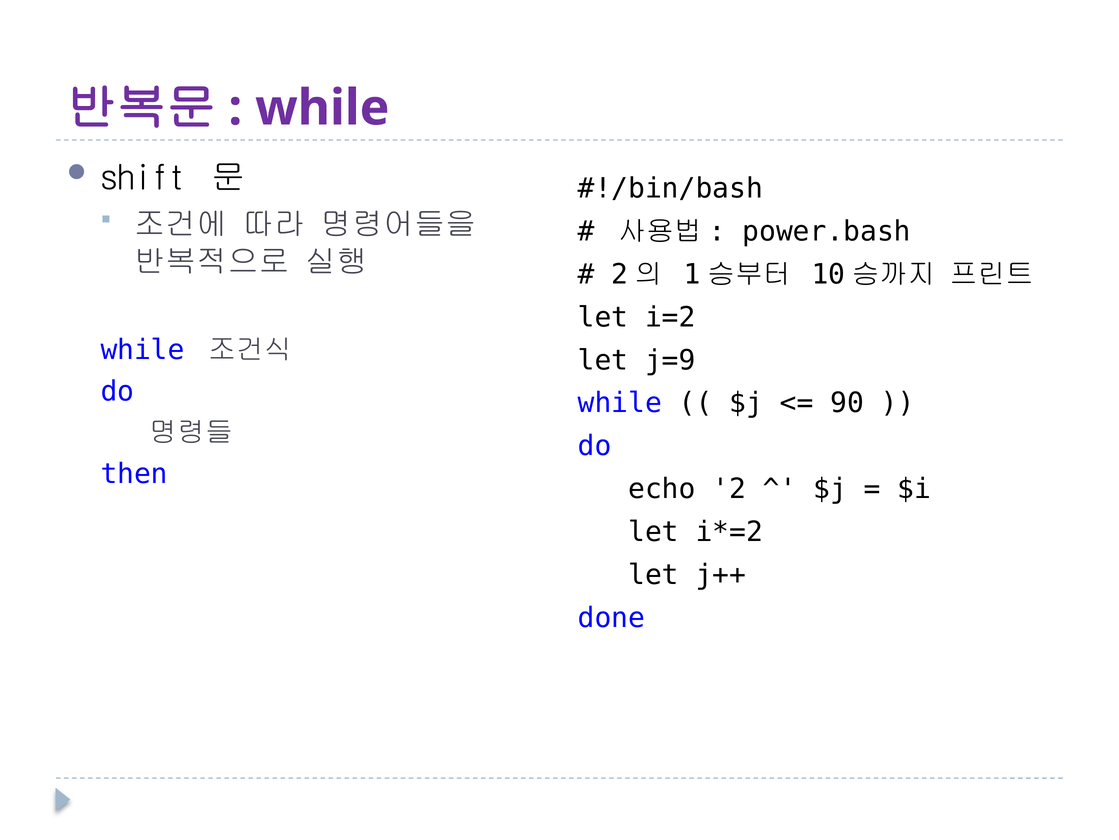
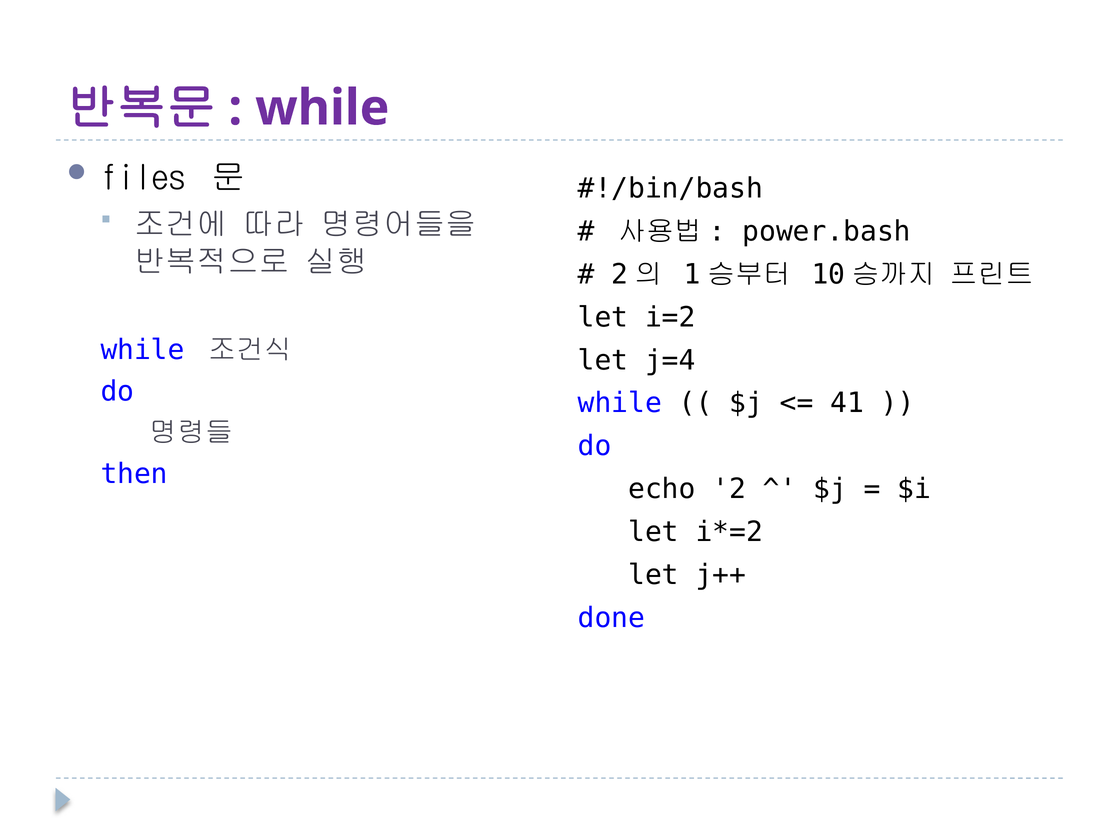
shift: shift -> files (143, 178)
j=9: j=9 -> j=4 (670, 360)
90: 90 -> 41 (847, 403)
